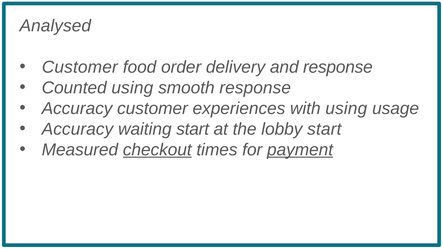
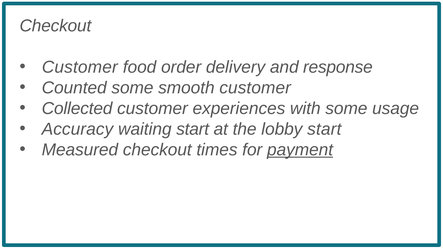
Analysed: Analysed -> Checkout (55, 26)
Counted using: using -> some (132, 88)
smooth response: response -> customer (255, 88)
Accuracy: Accuracy -> Collected (77, 109)
with using: using -> some (346, 109)
checkout underline: present -> none (157, 150)
